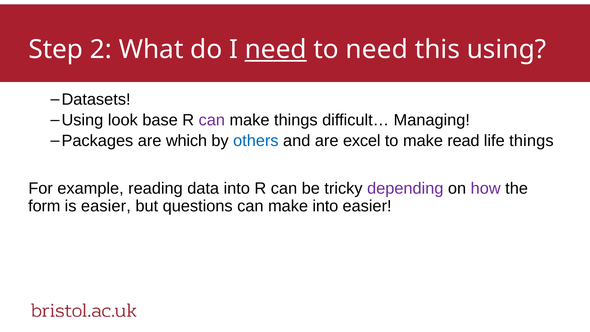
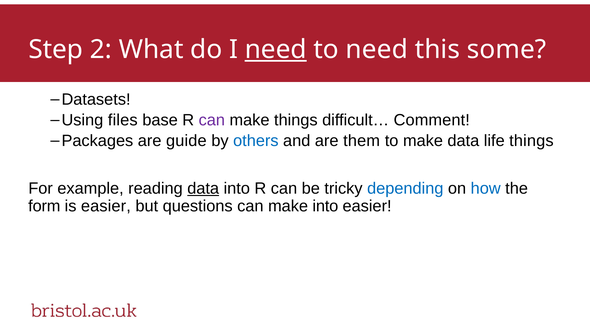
this using: using -> some (507, 50)
look: look -> files (123, 120)
Managing: Managing -> Comment (432, 120)
which: which -> guide (186, 141)
excel: excel -> them (362, 141)
make read: read -> data (463, 141)
data underline: none -> present (203, 188)
depending colour: purple -> blue (405, 188)
how colour: purple -> blue (486, 188)
